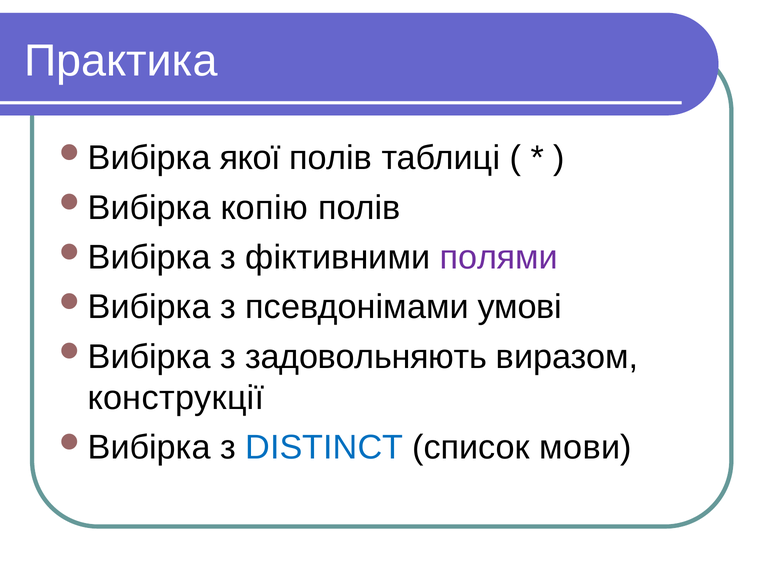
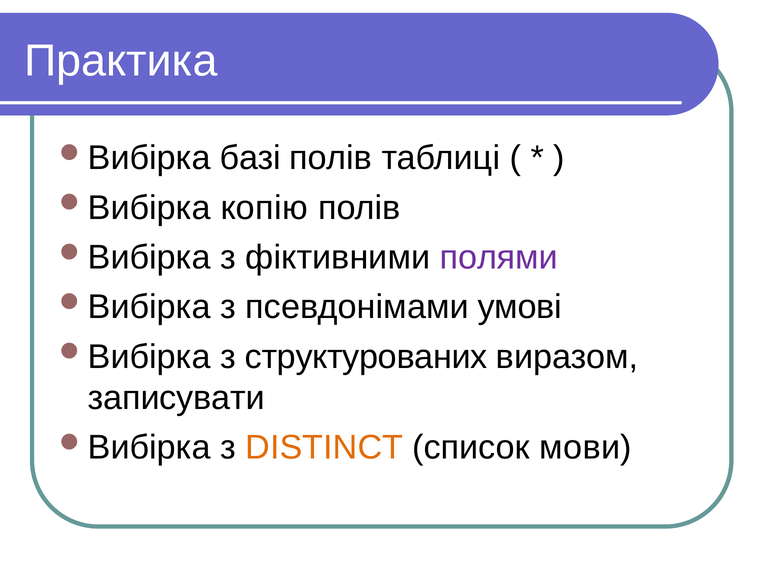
якої: якої -> базі (250, 158)
задовольняють: задовольняють -> структурованих (366, 356)
конструкції: конструкції -> записувати (176, 398)
DISTINCT colour: blue -> orange (324, 447)
